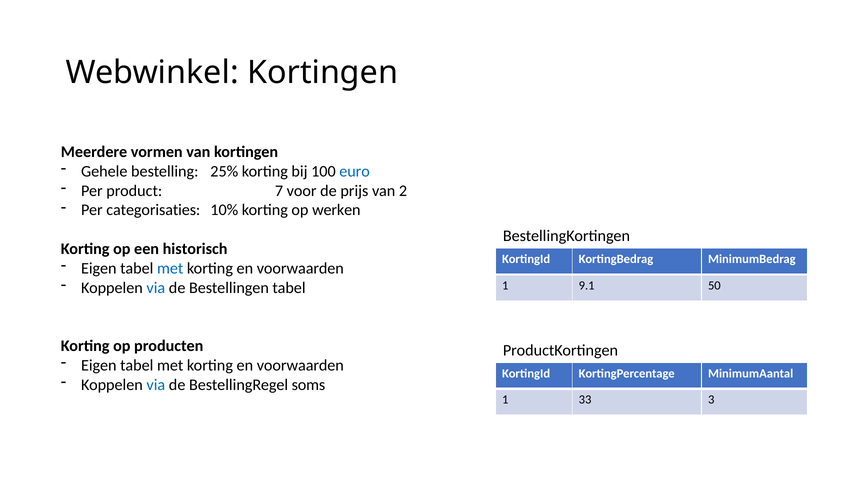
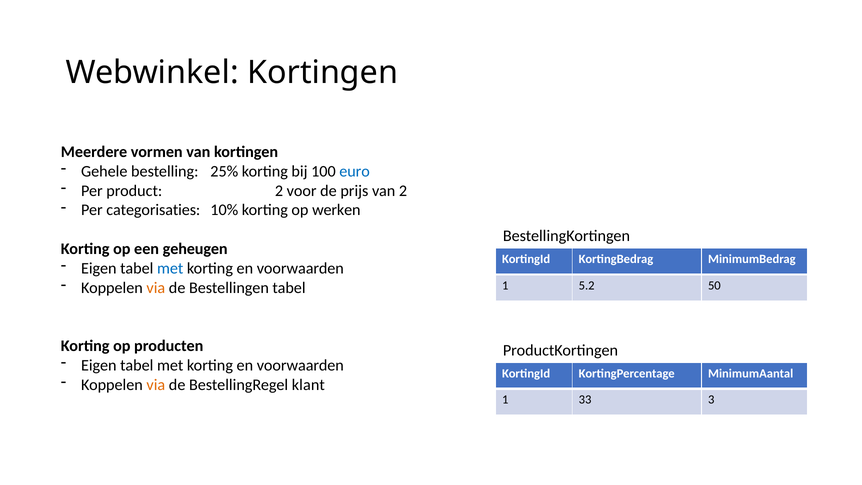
product 7: 7 -> 2 (279, 191)
historisch: historisch -> geheugen (195, 249)
via colour: blue -> orange (156, 288)
9.1: 9.1 -> 5.2 (587, 285)
via colour: blue -> orange (156, 385)
soms: soms -> klant (308, 385)
